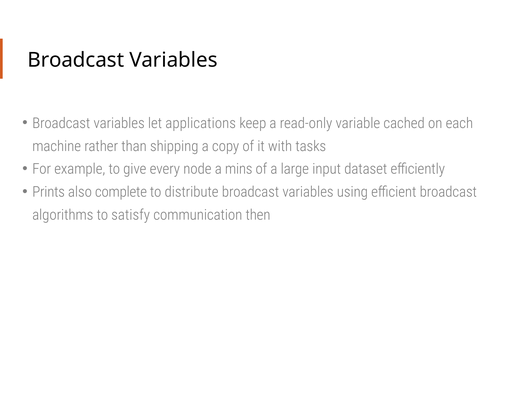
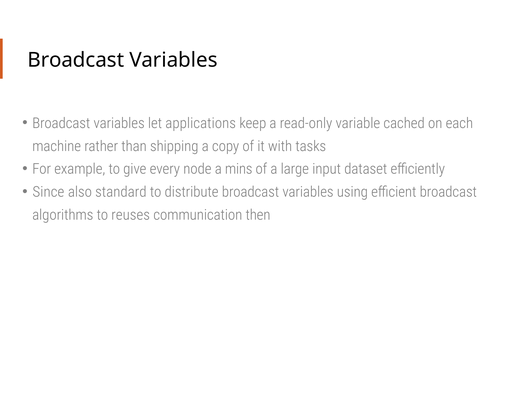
Prints: Prints -> Since (48, 192)
complete: complete -> standard (121, 192)
satisfy: satisfy -> reuses (131, 215)
